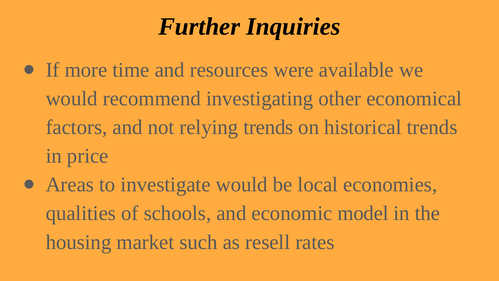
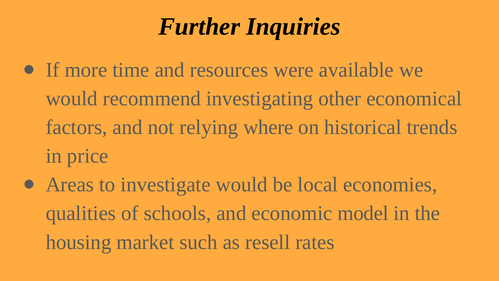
relying trends: trends -> where (268, 127)
